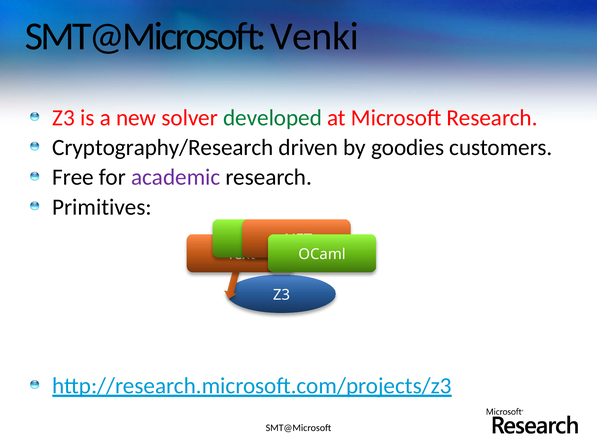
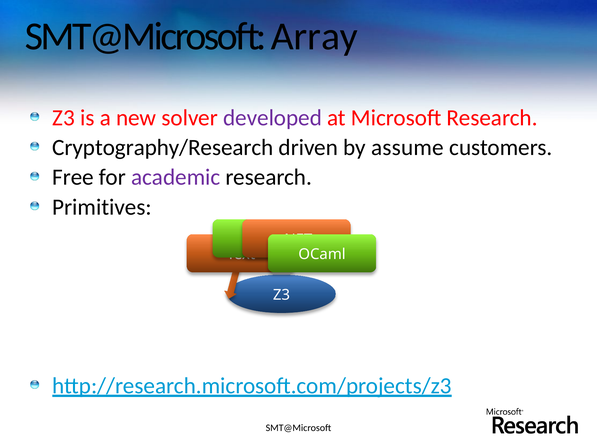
Venki: Venki -> Array (314, 36)
developed colour: green -> purple (273, 118)
goodies: goodies -> assume (407, 147)
